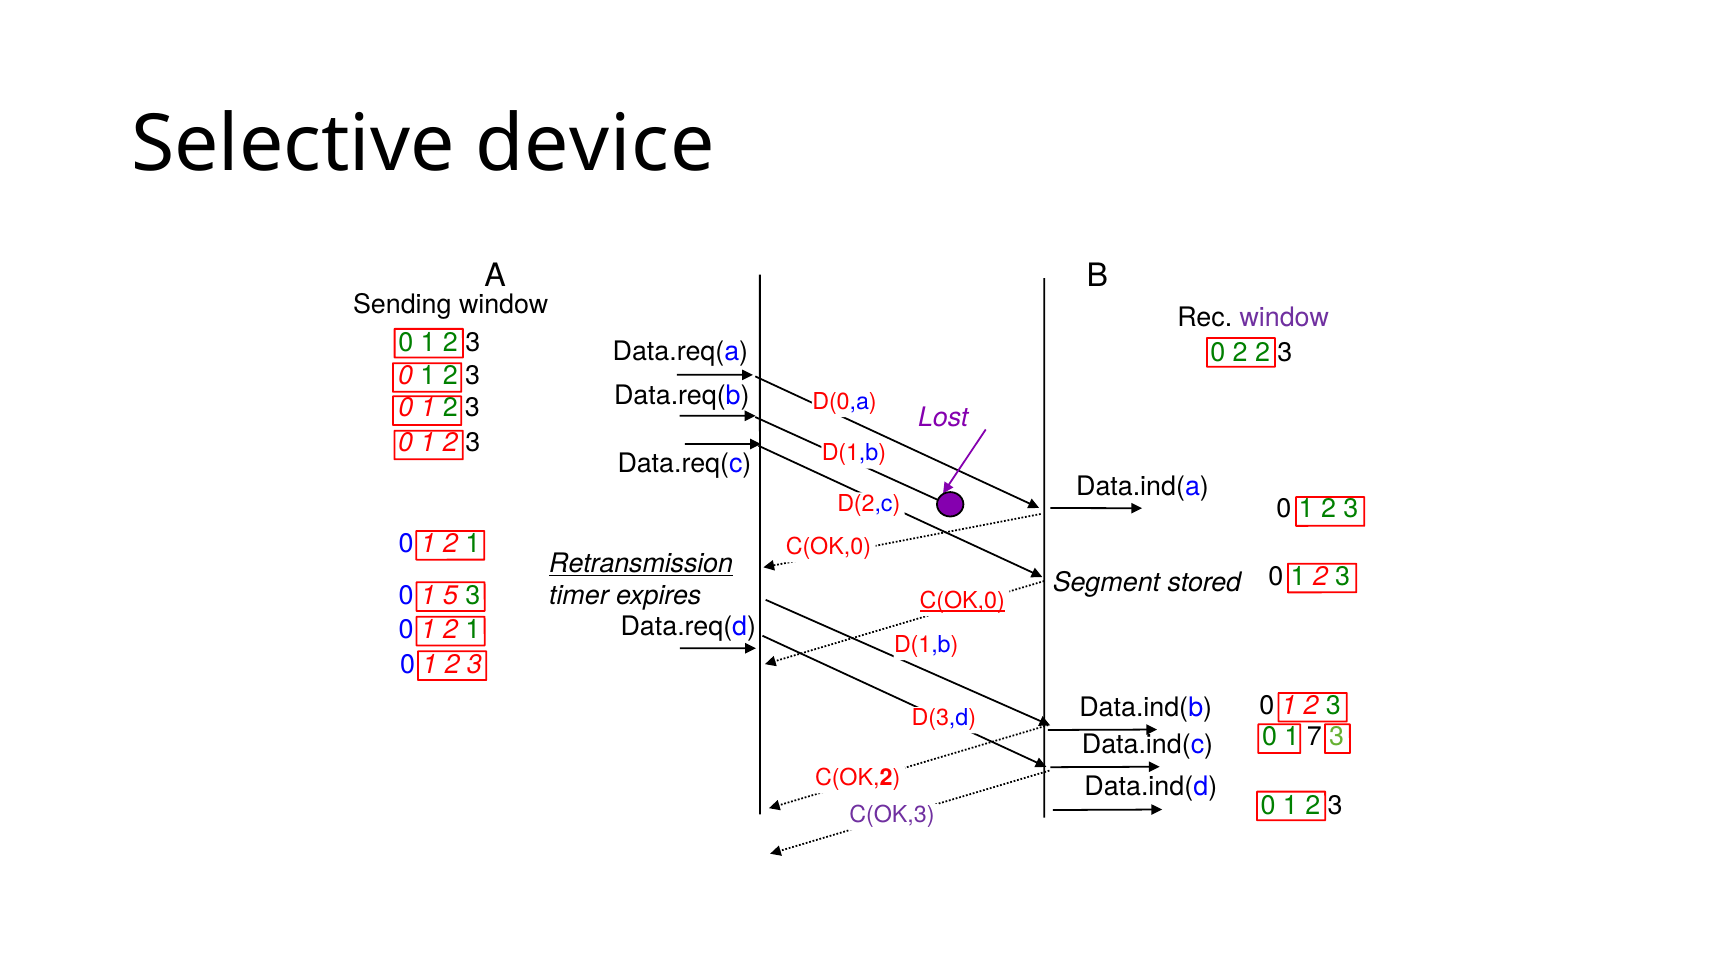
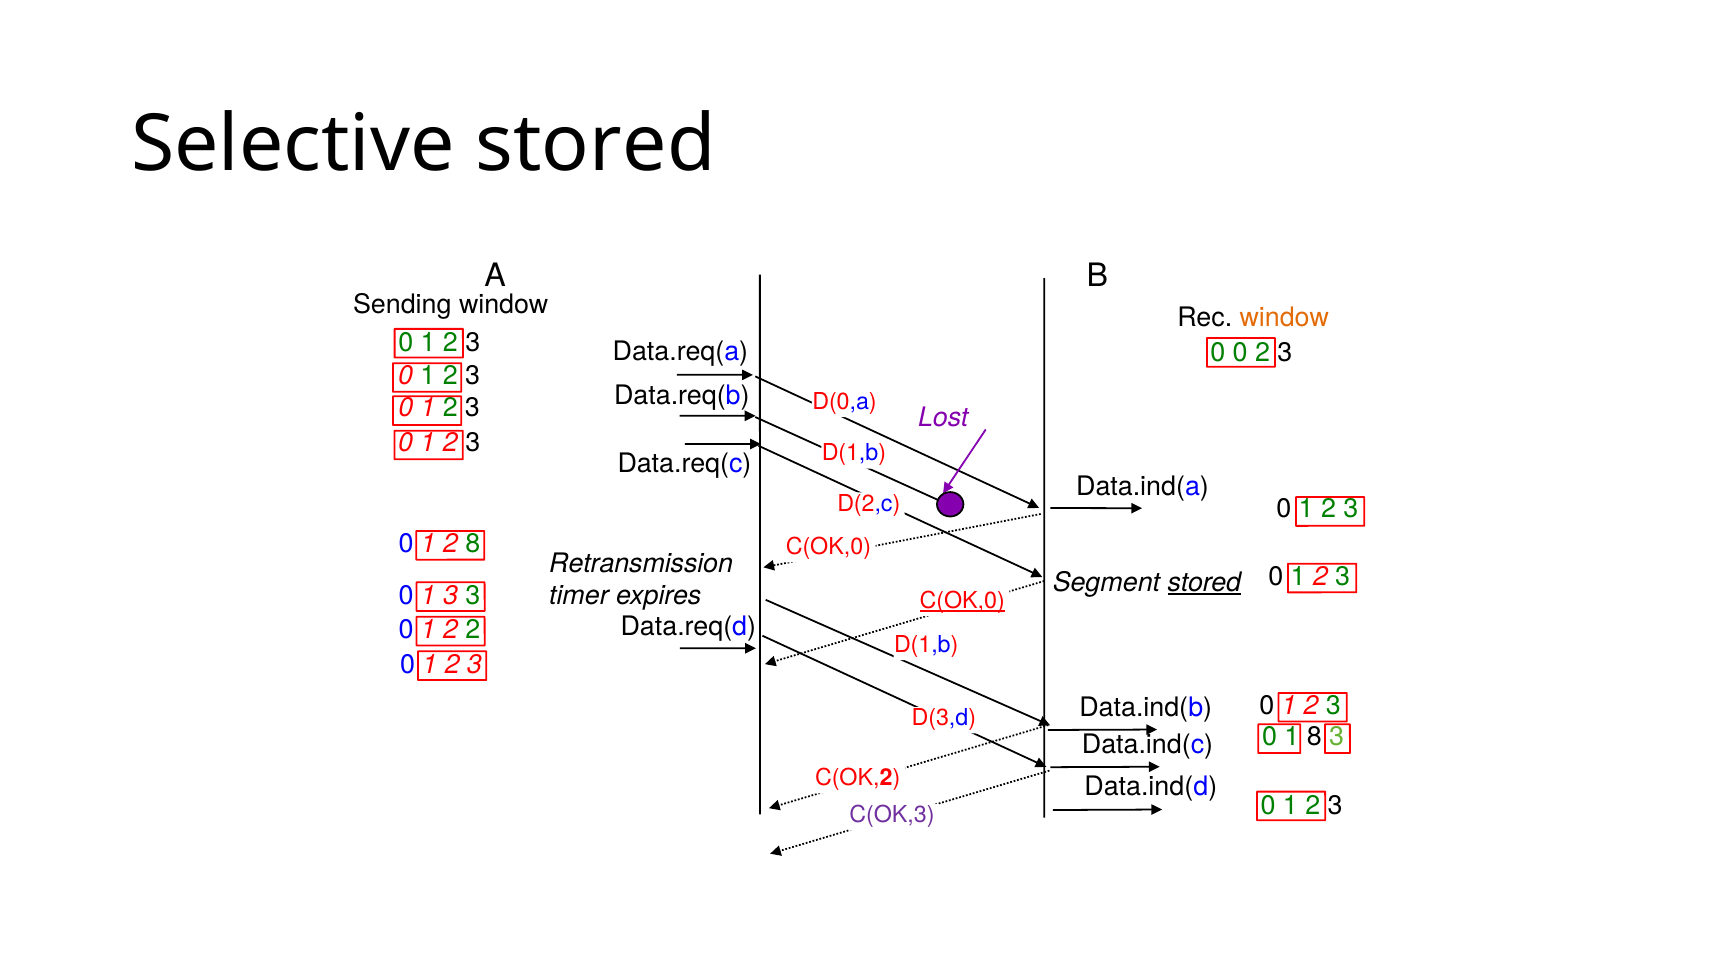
Selective device: device -> stored (595, 144)
window colour: purple -> orange (1284, 317)
0 2: 2 -> 0 (1240, 352)
1: 1 -> 8 (473, 544)
Retransmission underline: present -> none (641, 564)
stored underline: none -> present (1204, 582)
1 5: 5 -> 3 (451, 595)
1: 1 -> 2 (473, 629)
1 7: 7 -> 8 (1314, 737)
